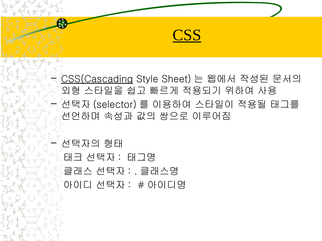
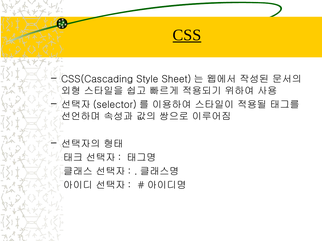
CSS(Cascading underline: present -> none (97, 79)
